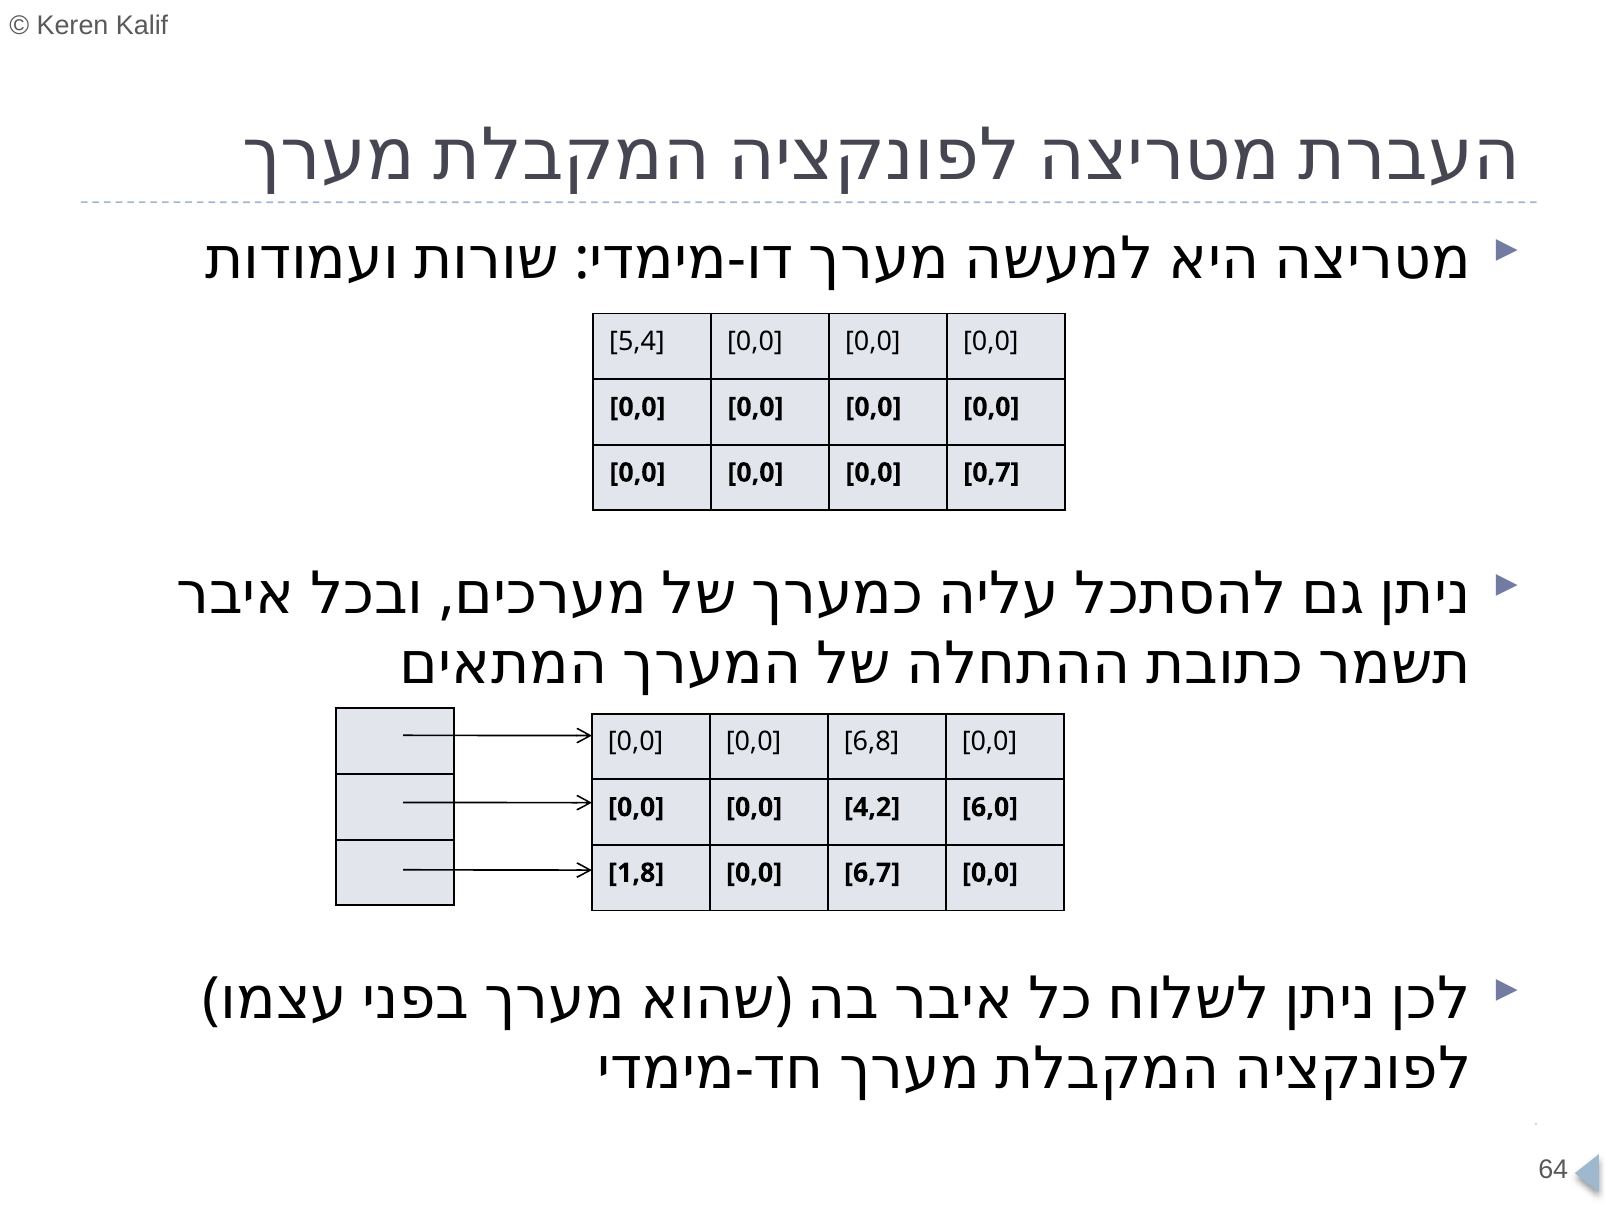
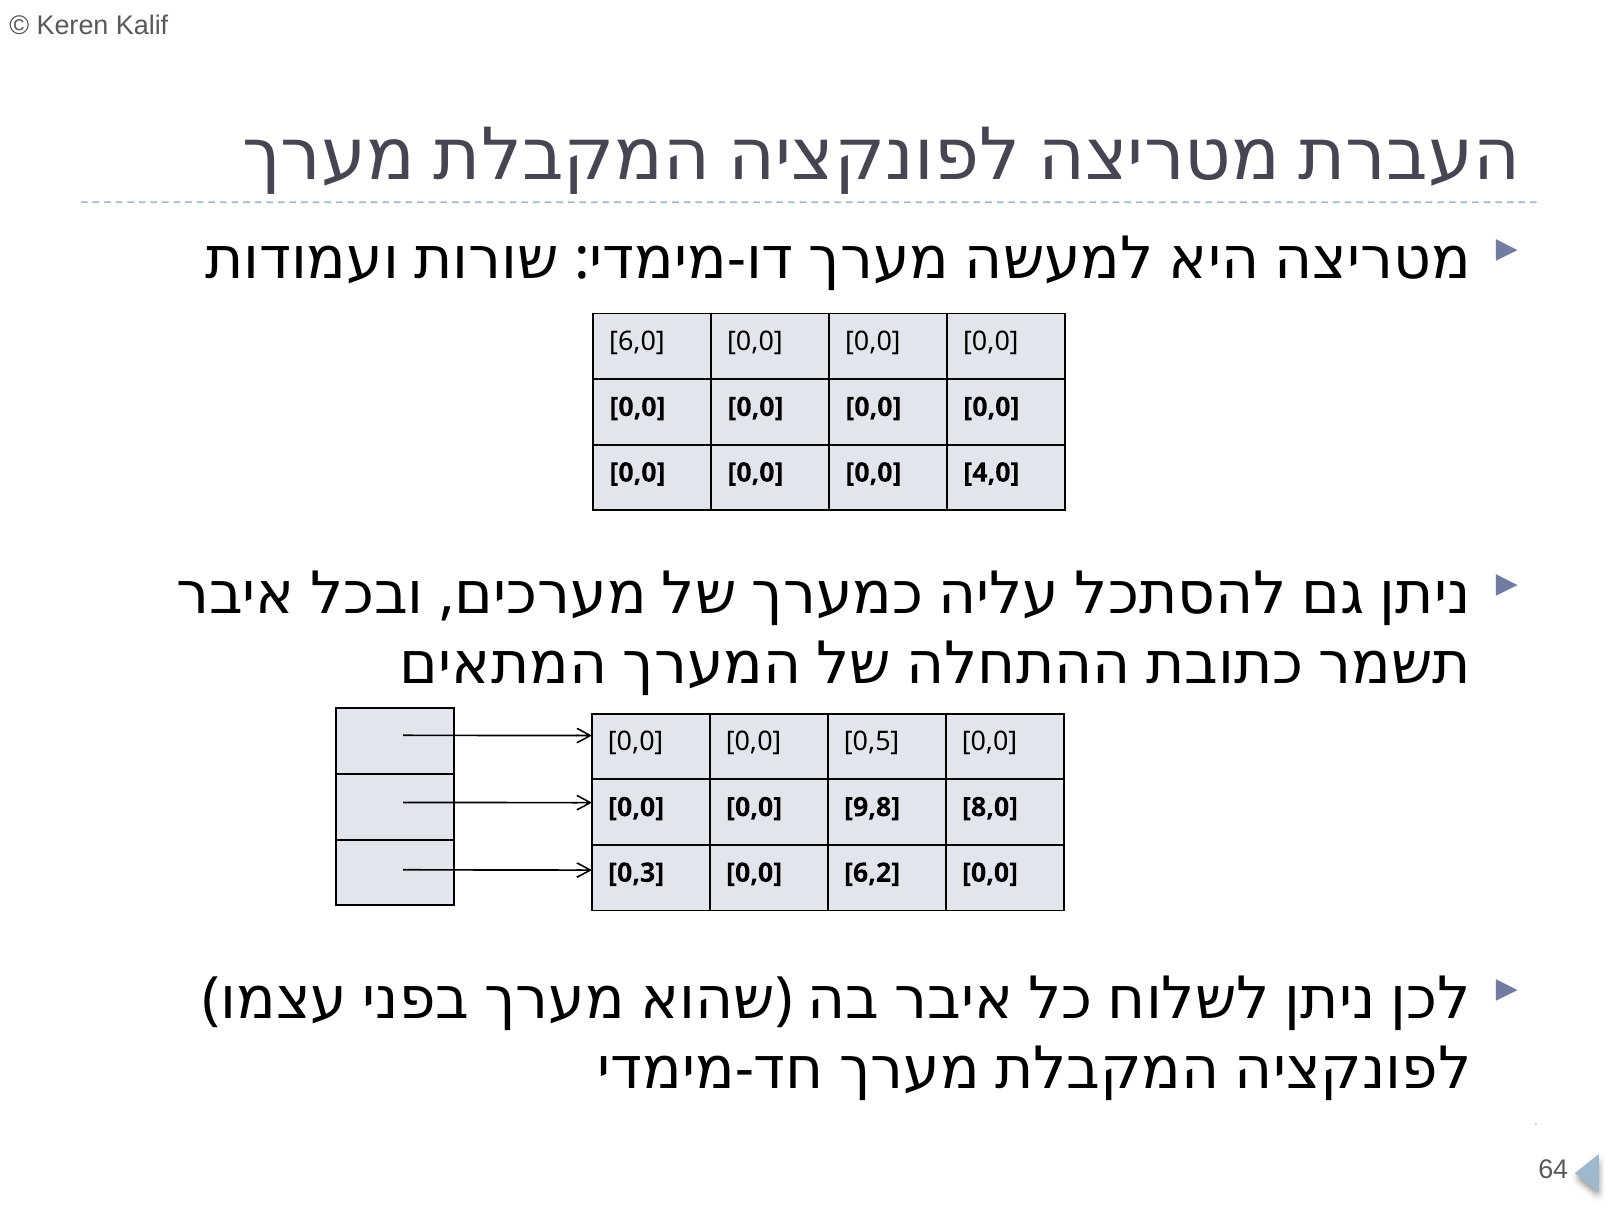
5,4: 5,4 -> 6,0 (637, 342)
0,7: 0,7 -> 4,0 (991, 473)
6,8: 6,8 -> 0,5 (872, 742)
4,2: 4,2 -> 9,8 (872, 808)
6,0: 6,0 -> 8,0 (990, 808)
1,8: 1,8 -> 0,3 (636, 873)
6,7: 6,7 -> 6,2 (872, 873)
